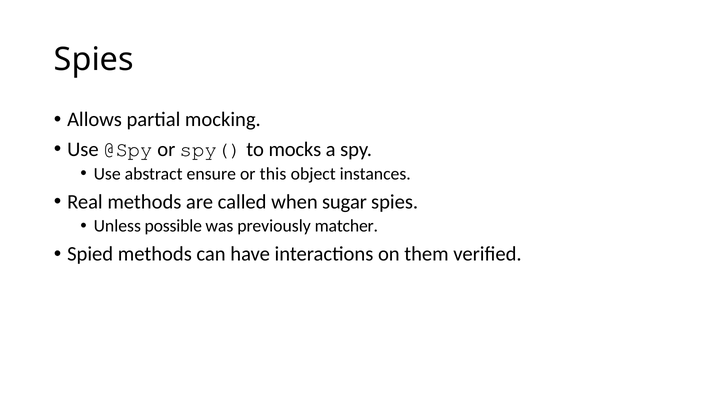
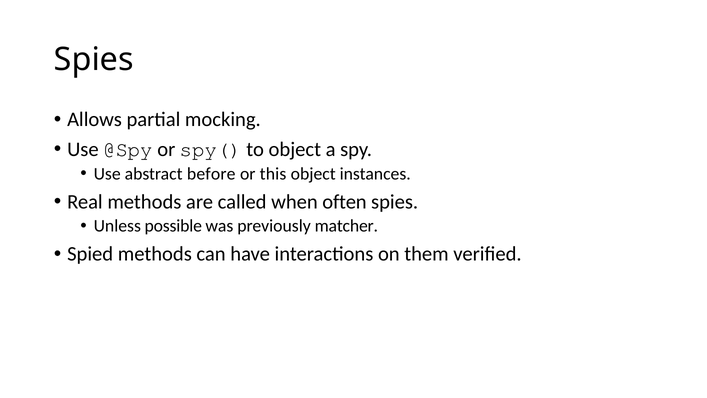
to mocks: mocks -> object (295, 149)
ensure: ensure -> before (211, 174)
sugar: sugar -> often (345, 202)
